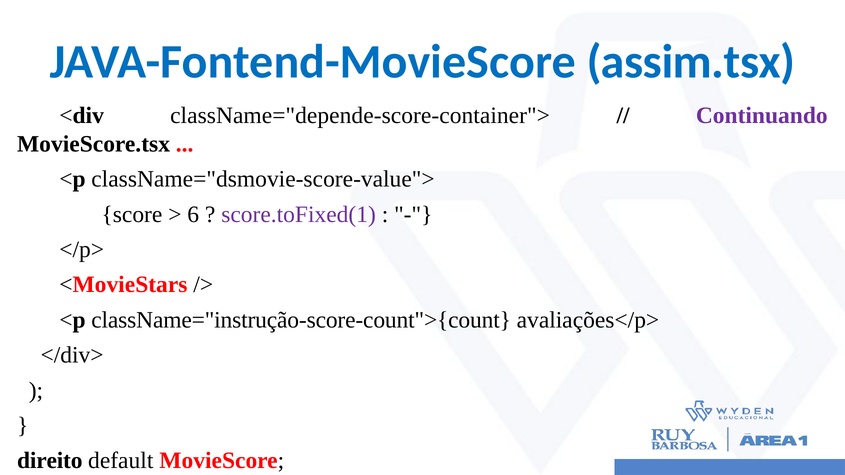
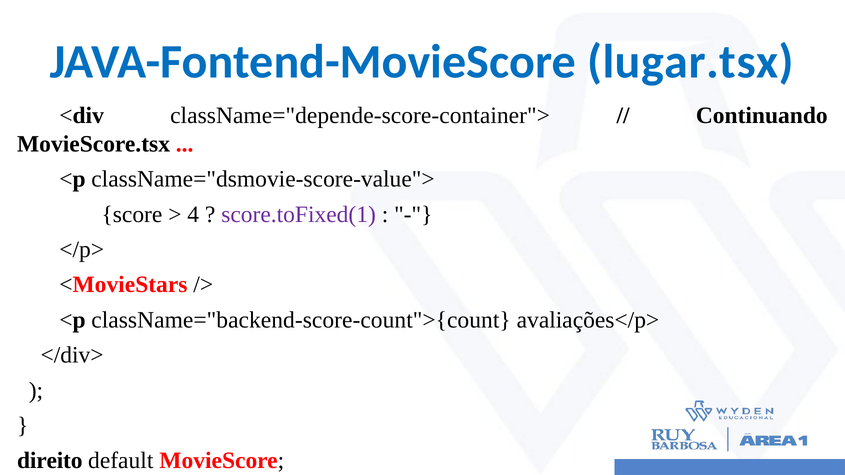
assim.tsx: assim.tsx -> lugar.tsx (690, 62)
Continuando colour: purple -> black (762, 116)
6: 6 -> 4 (193, 214)
className="instrução-score-count">{count: className="instrução-score-count">{count -> className="backend-score-count">{count (301, 320)
